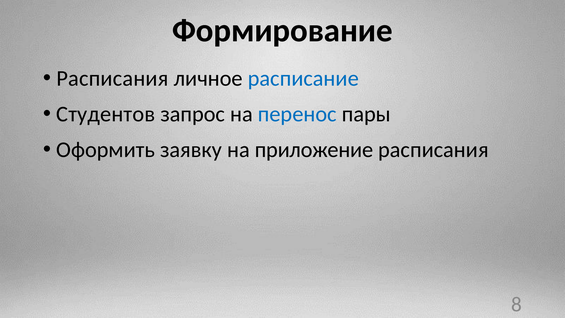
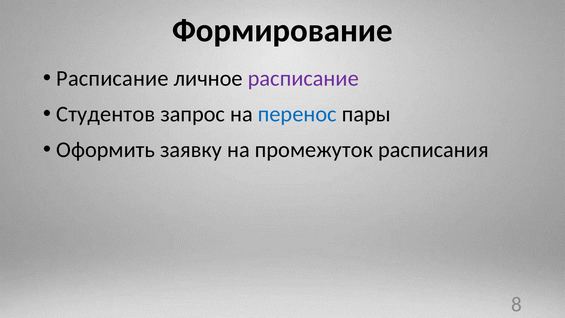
Расписания: Расписания -> Расписание (112, 79)
расписание colour: blue -> purple (303, 79)
приложение: приложение -> промежуток (314, 150)
